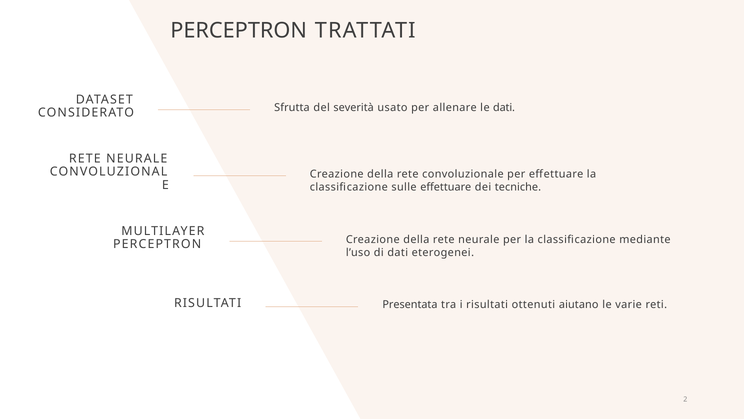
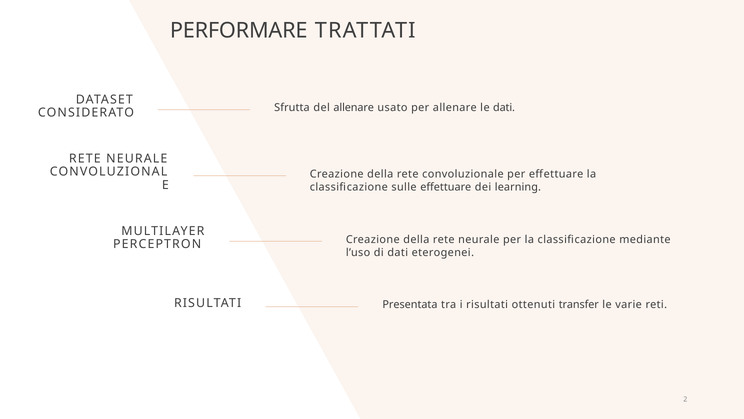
PERCEPTRON: PERCEPTRON -> PERFORMARE (239, 31)
del severità: severità -> allenare (354, 107)
tecniche: tecniche -> learning (518, 187)
aiutano: aiutano -> transfer (579, 304)
